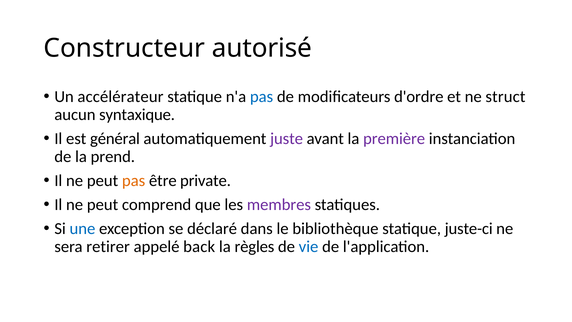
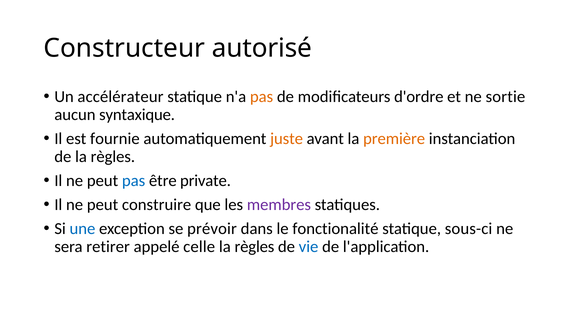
pas colour: blue -> orange (262, 97)
struct: struct -> sortie (505, 97)
général: général -> fournie (115, 139)
juste colour: purple -> orange (287, 139)
première colour: purple -> orange (394, 139)
de la prend: prend -> règles (113, 157)
pas colour: orange -> blue (134, 181)
comprend: comprend -> construire (157, 204)
déclaré: déclaré -> prévoir (212, 228)
bibliothèque: bibliothèque -> fonctionalité (335, 228)
juste-ci: juste-ci -> sous-ci (469, 228)
back: back -> celle (199, 246)
